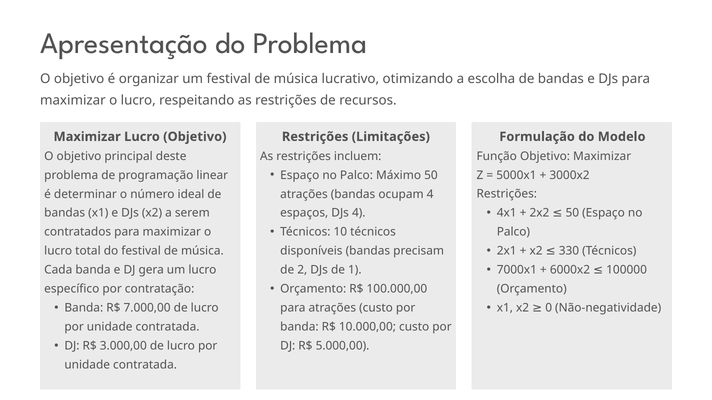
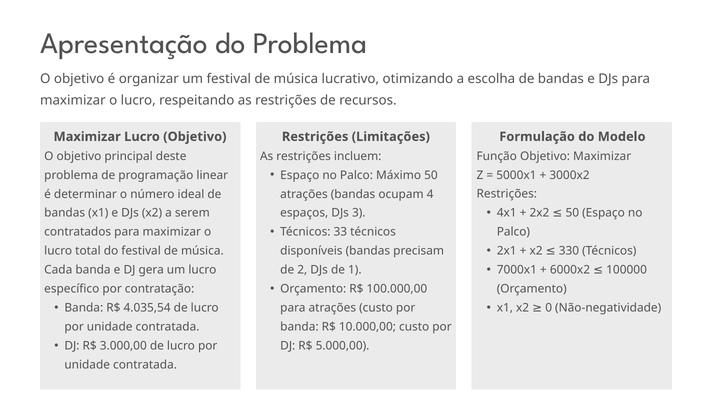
DJs 4: 4 -> 3 (359, 213)
10: 10 -> 33 (340, 232)
7.000,00: 7.000,00 -> 4.035,54 (147, 308)
